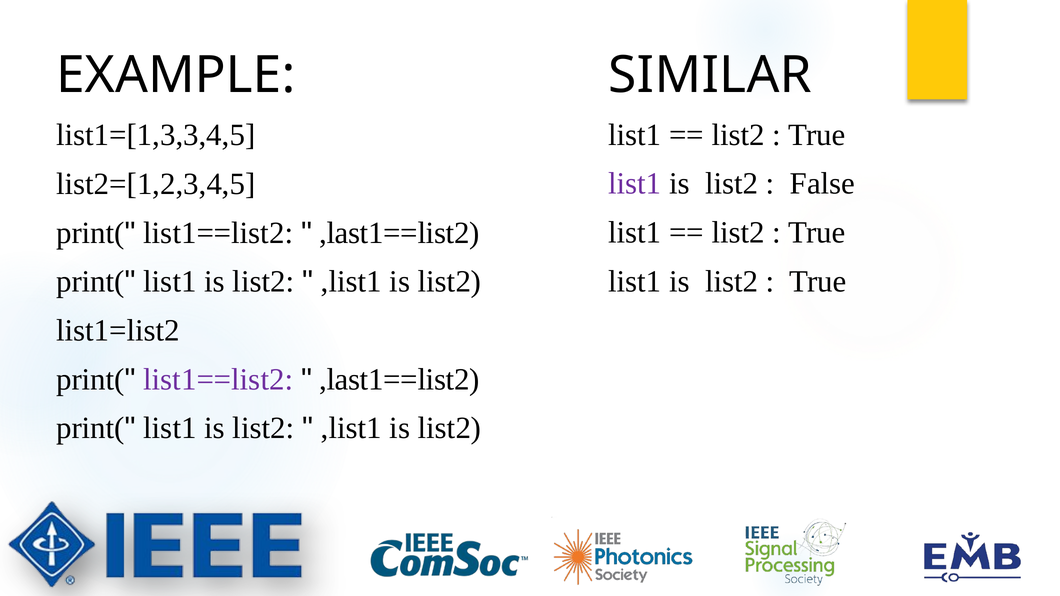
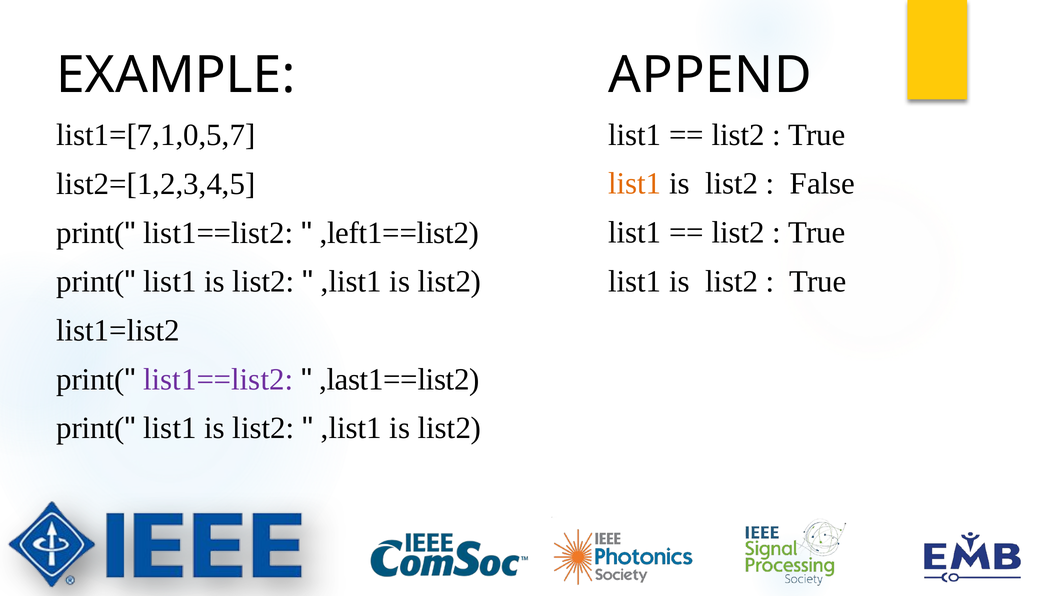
SIMILAR: SIMILAR -> APPEND (710, 75)
list1=[1,3,3,4,5: list1=[1,3,3,4,5 -> list1=[7,1,0,5,7 (156, 135)
list1 colour: purple -> orange (635, 184)
,last1==list2: ,last1==list2 -> ,left1==list2 (399, 233)
